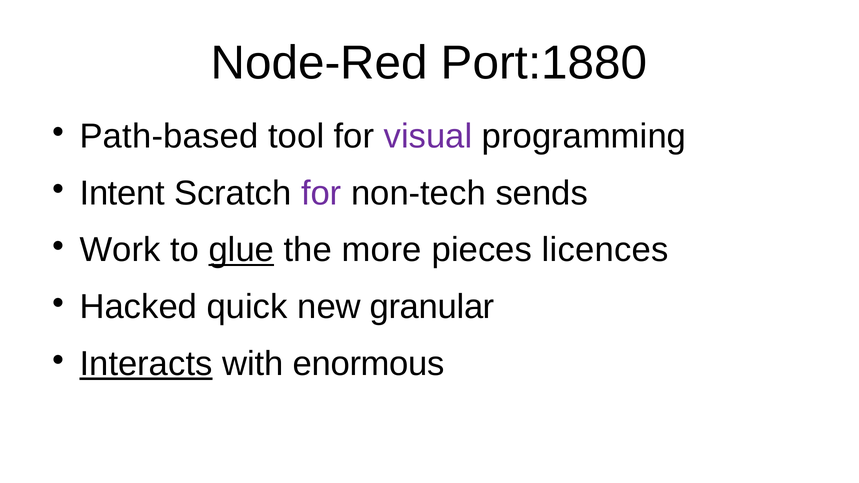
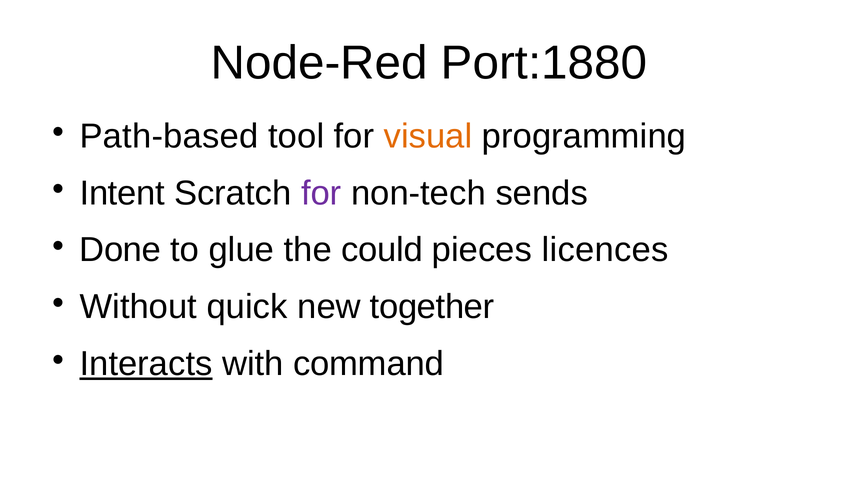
visual colour: purple -> orange (428, 136)
Work: Work -> Done (120, 250)
glue underline: present -> none (241, 250)
more: more -> could (382, 250)
Hacked: Hacked -> Without (138, 307)
granular: granular -> together (432, 307)
enormous: enormous -> command (369, 364)
